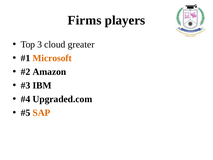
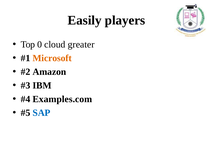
Firms: Firms -> Easily (85, 20)
3: 3 -> 0 (40, 44)
Upgraded.com: Upgraded.com -> Examples.com (62, 99)
SAP colour: orange -> blue (42, 113)
